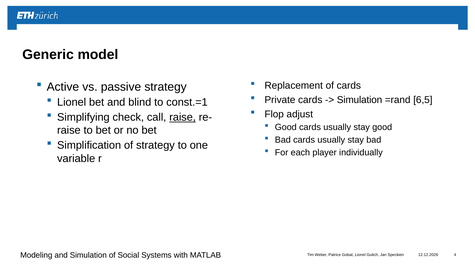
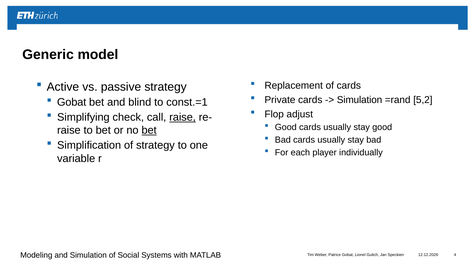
6,5: 6,5 -> 5,2 (423, 100)
Lionel: Lionel -> Gobat (72, 102)
bet underline: none -> present (149, 131)
